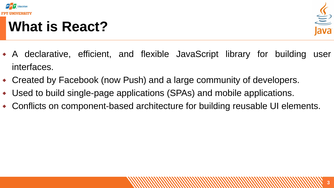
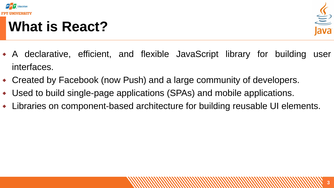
Conflicts: Conflicts -> Libraries (29, 106)
